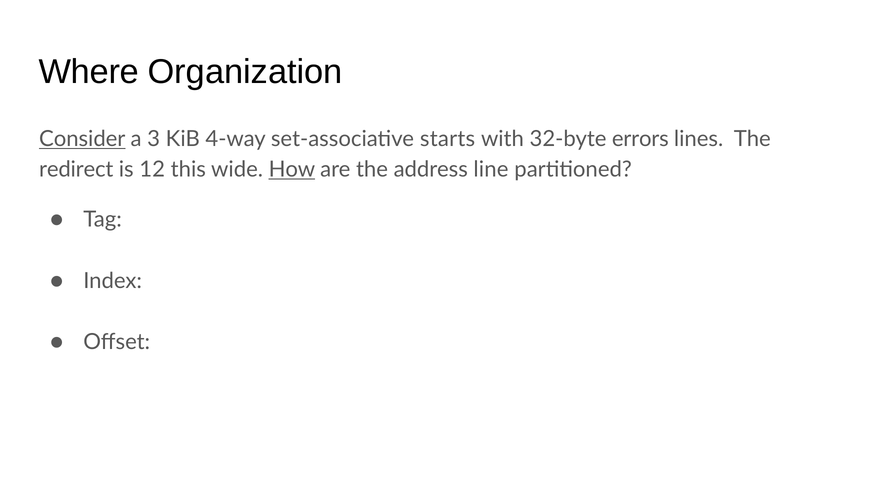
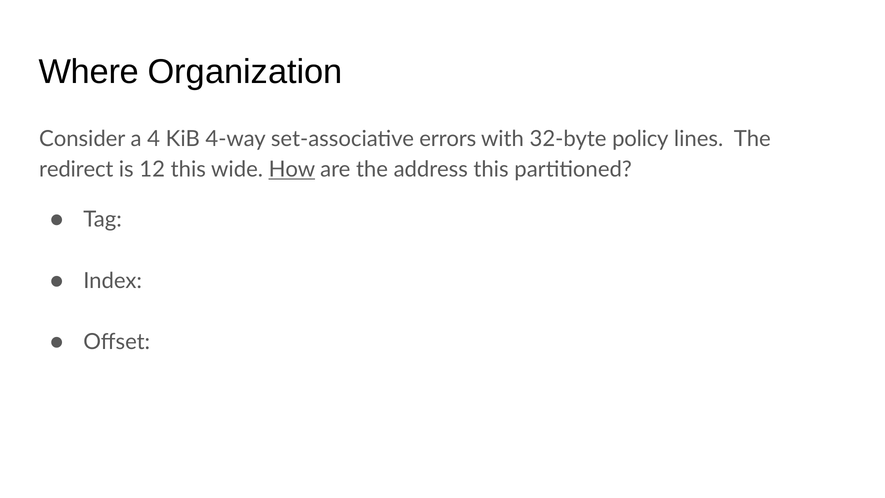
Consider underline: present -> none (82, 139)
3: 3 -> 4 (154, 139)
starts: starts -> errors (448, 139)
errors: errors -> policy (640, 139)
address line: line -> this (491, 169)
